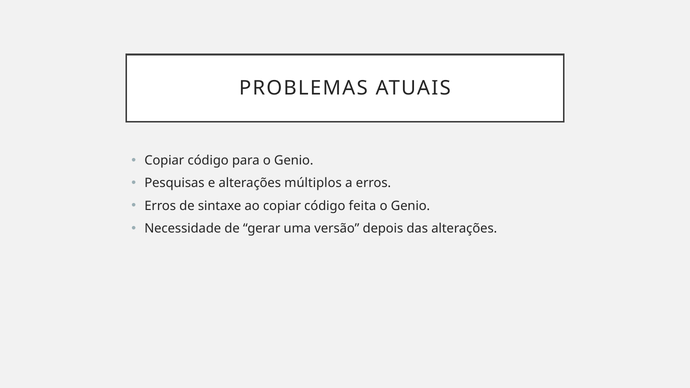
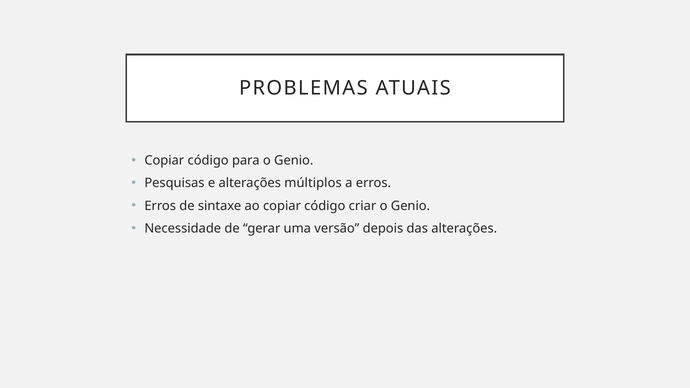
feita: feita -> criar (362, 206)
